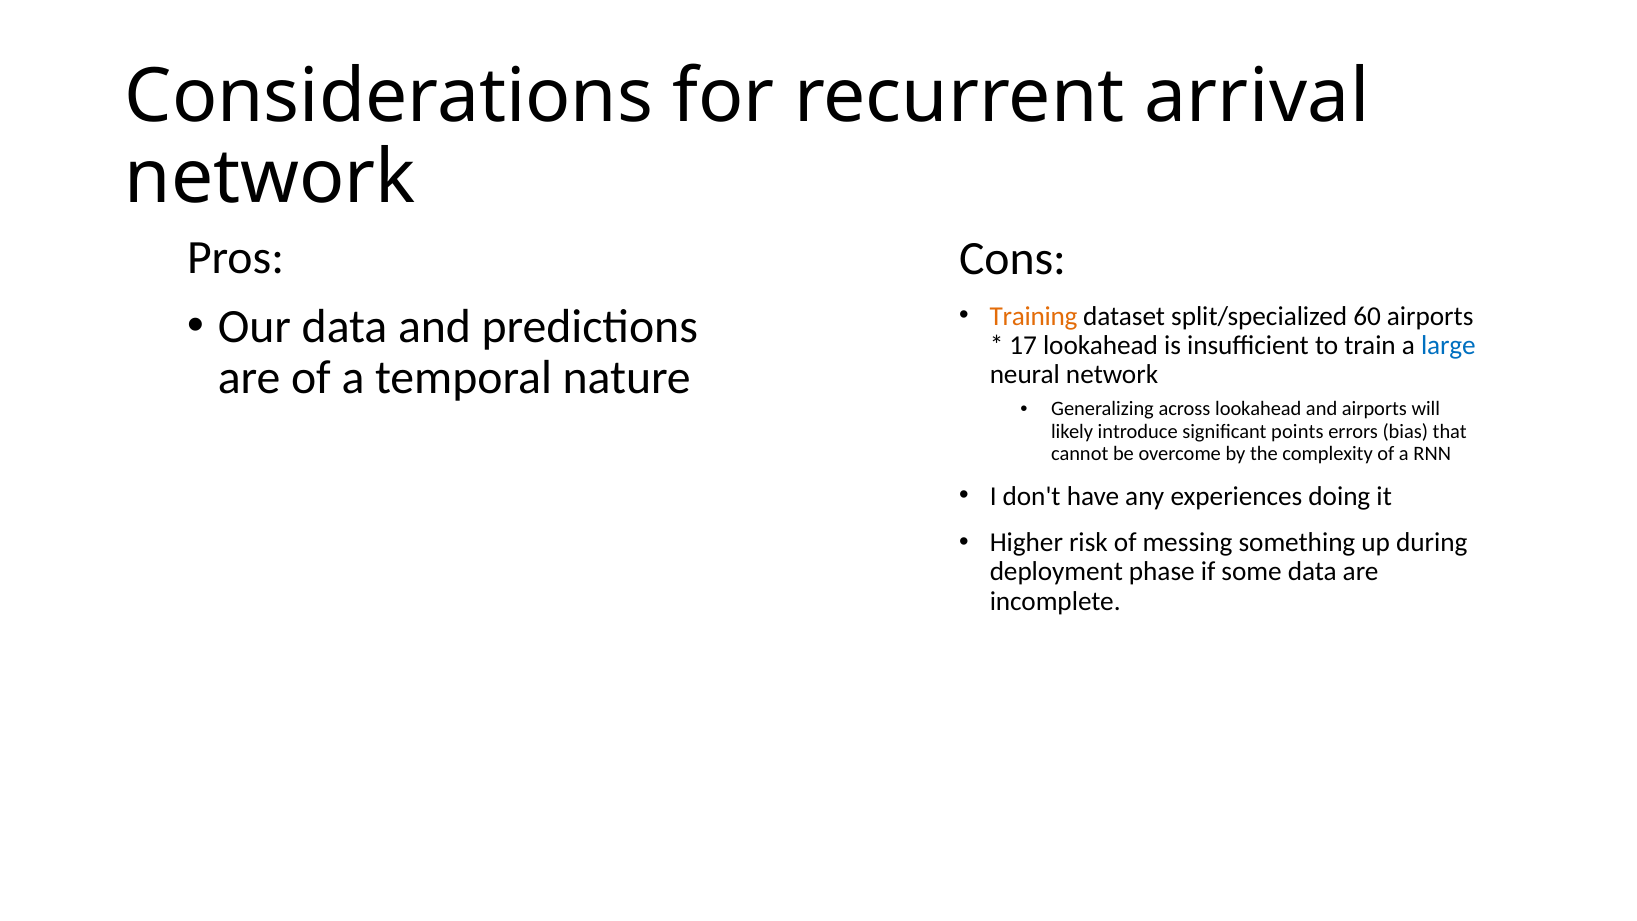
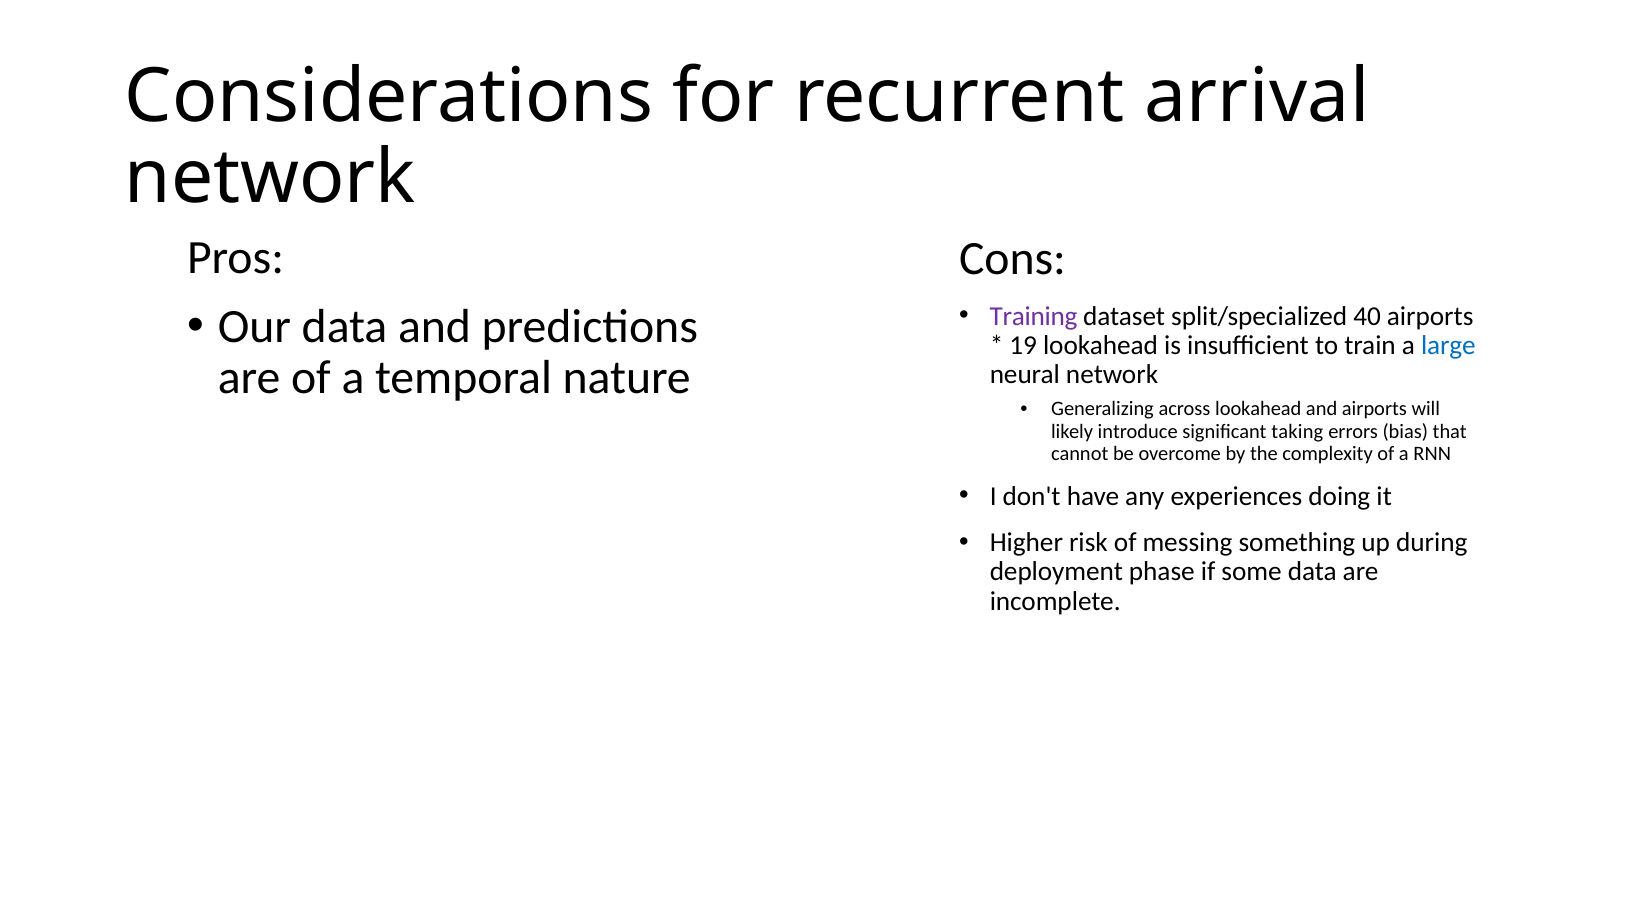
Training colour: orange -> purple (1034, 316)
60: 60 -> 40 (1367, 316)
17: 17 -> 19 (1023, 345)
points: points -> taking (1297, 431)
